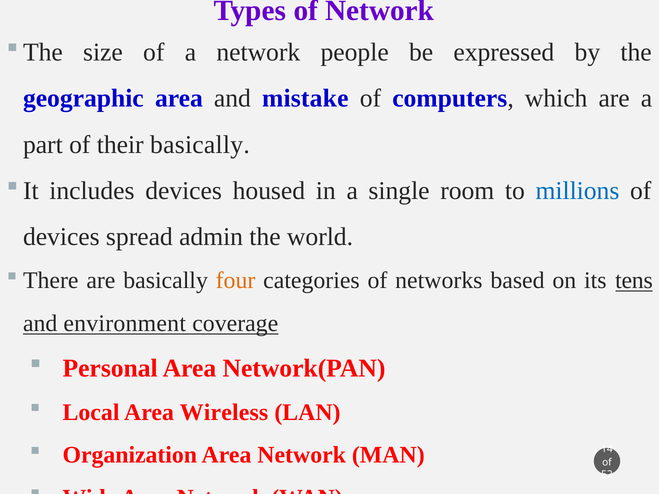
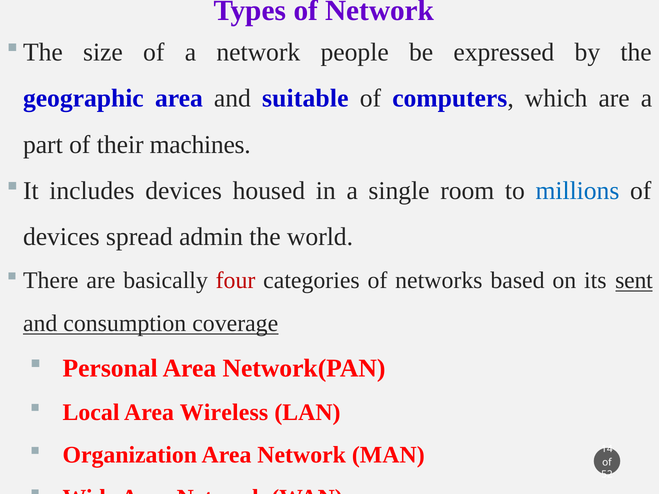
mistake: mistake -> suitable (305, 98)
their basically: basically -> machines (200, 145)
four colour: orange -> red (236, 281)
tens: tens -> sent (634, 281)
environment: environment -> consumption (125, 324)
